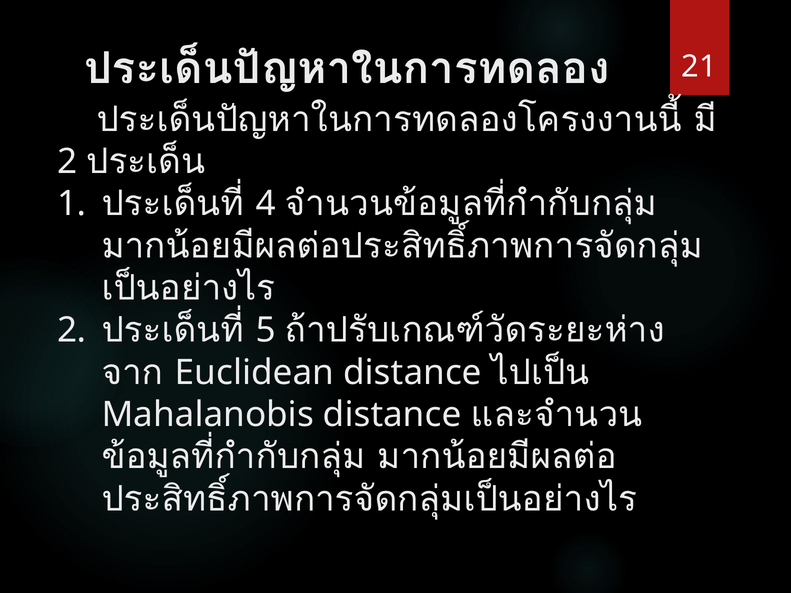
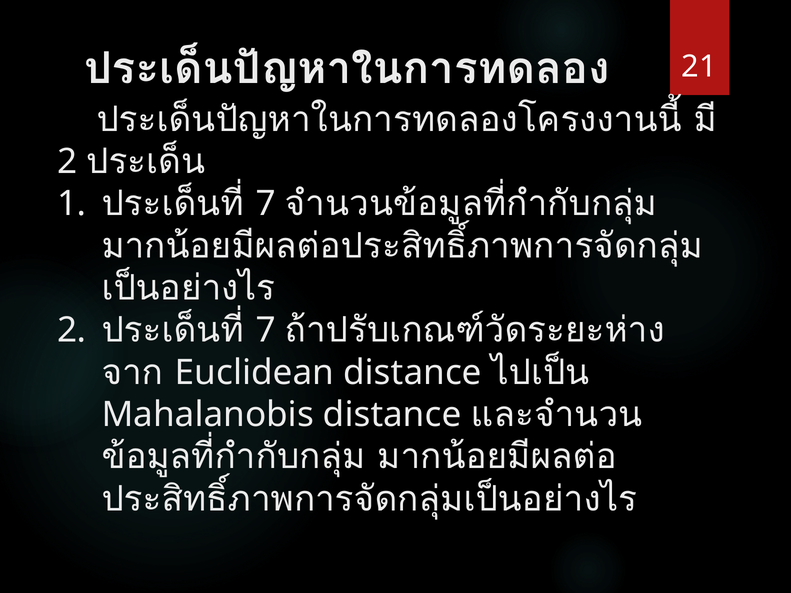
4: 4 -> 7 (266, 204)
5: 5 -> 7 (266, 330)
